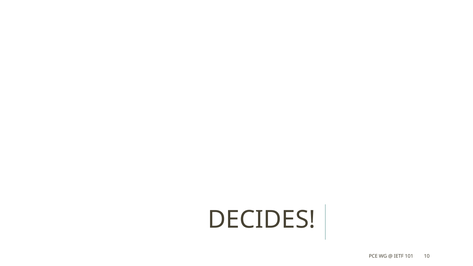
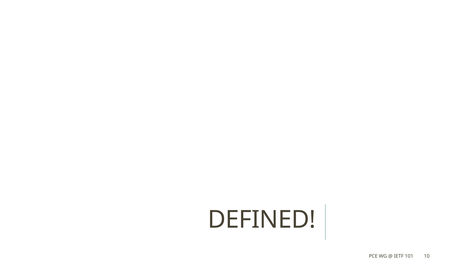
DECIDES: DECIDES -> DEFINED (262, 220)
